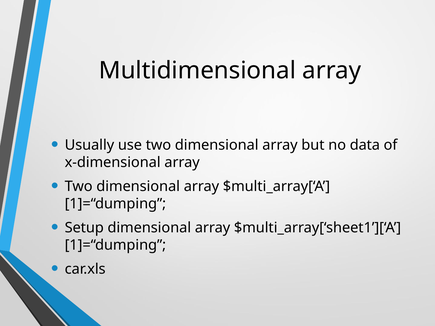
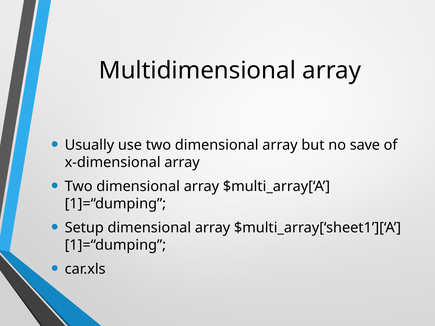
data: data -> save (365, 145)
